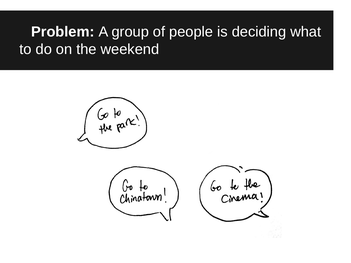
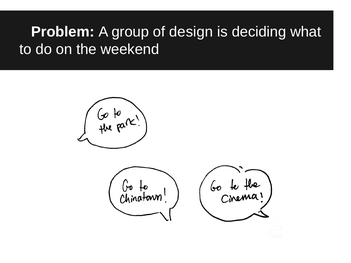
people: people -> design (191, 32)
